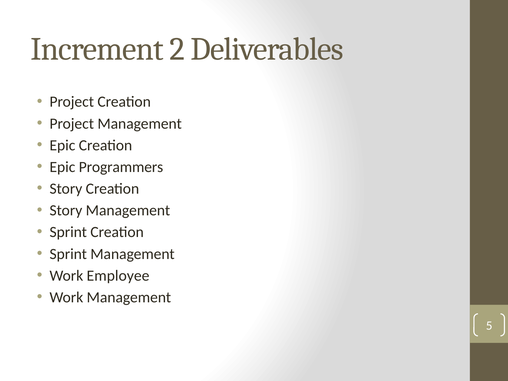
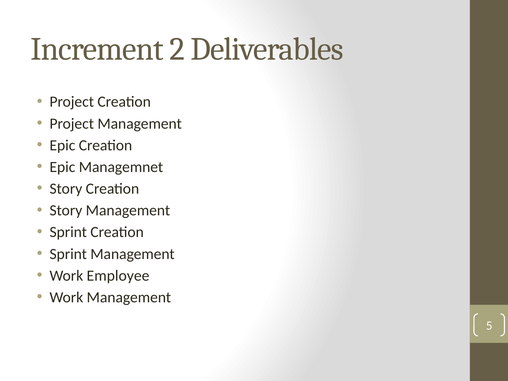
Programmers: Programmers -> Managemnet (121, 167)
